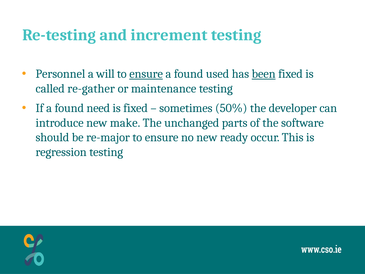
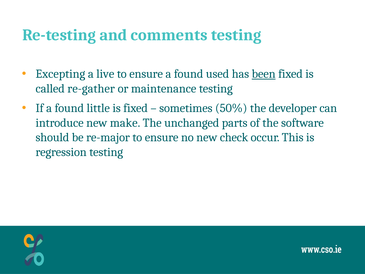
increment: increment -> comments (169, 35)
Personnel: Personnel -> Excepting (60, 74)
will: will -> live (105, 74)
ensure underline: present -> none (146, 74)
need: need -> little (98, 108)
ready: ready -> check (234, 137)
